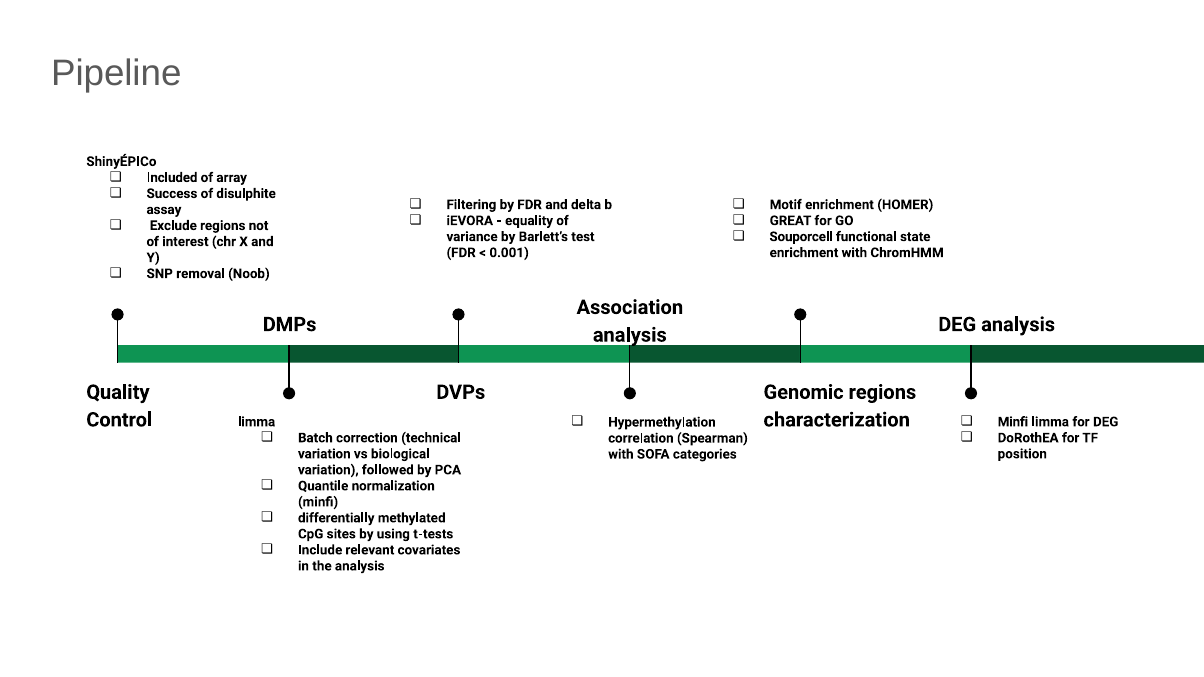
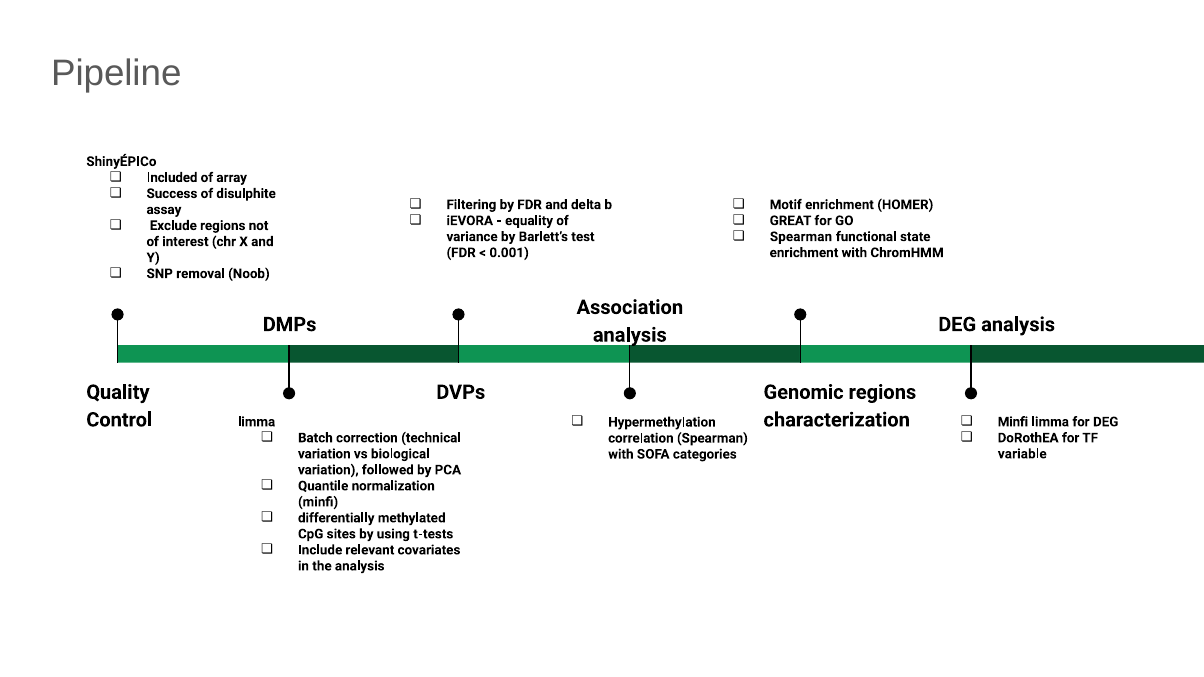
Souporcell: Souporcell -> Spearman (801, 237)
position: position -> variable (1022, 454)
